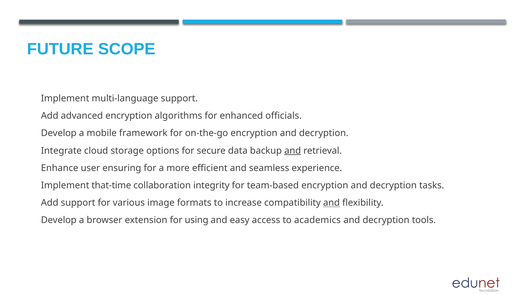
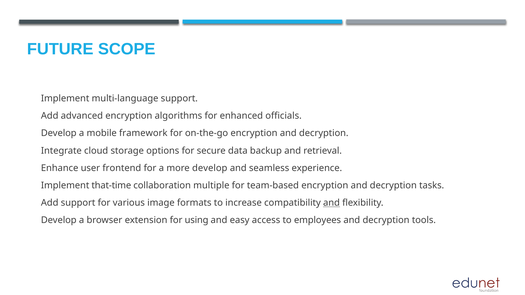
and underline: present -> none (293, 151)
ensuring: ensuring -> frontend (122, 168)
more efficient: efficient -> develop (210, 168)
integrity: integrity -> multiple (211, 186)
academics: academics -> employees (318, 220)
